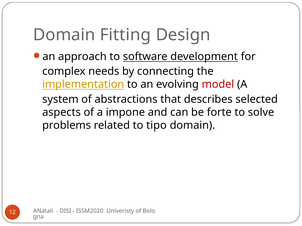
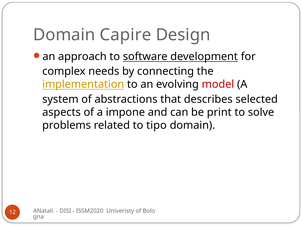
Fitting: Fitting -> Capire (125, 35)
forte: forte -> print (219, 113)
